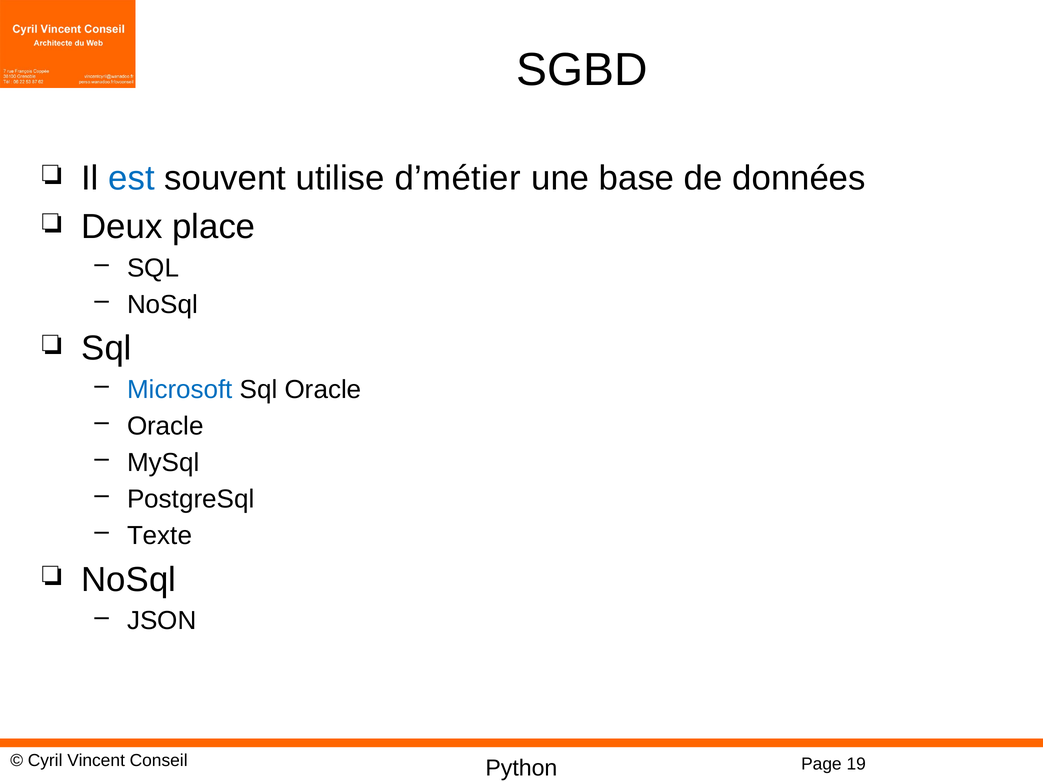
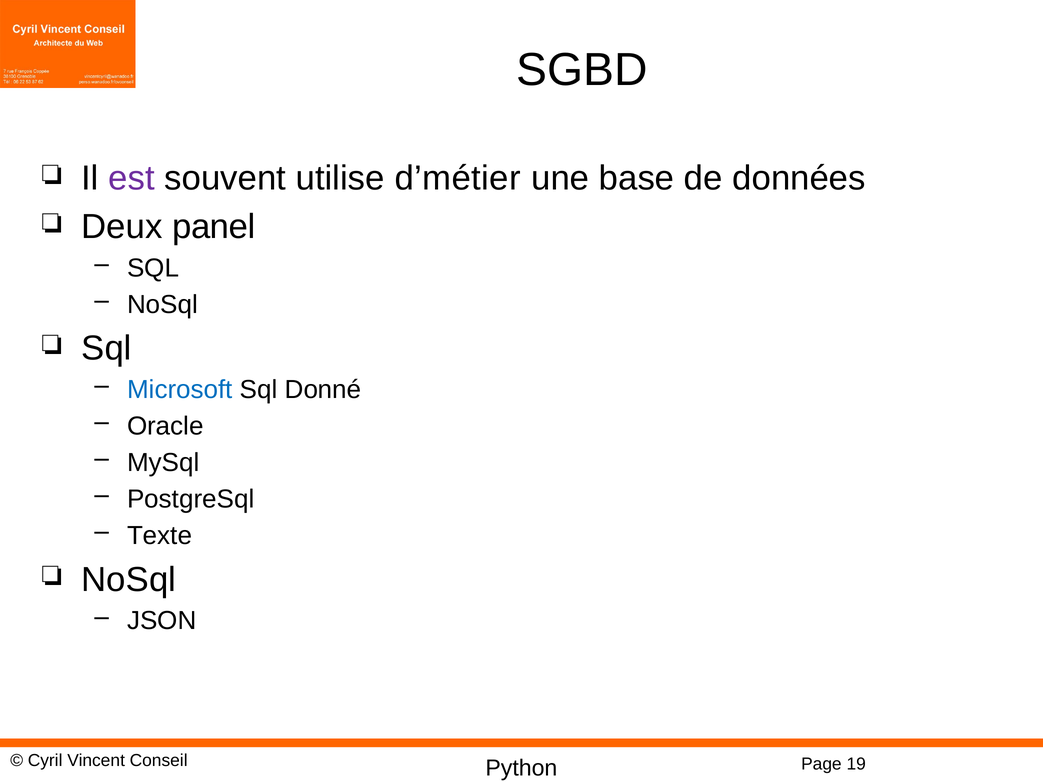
est colour: blue -> purple (131, 178)
place: place -> panel (214, 227)
Sql Oracle: Oracle -> Donné (323, 390)
